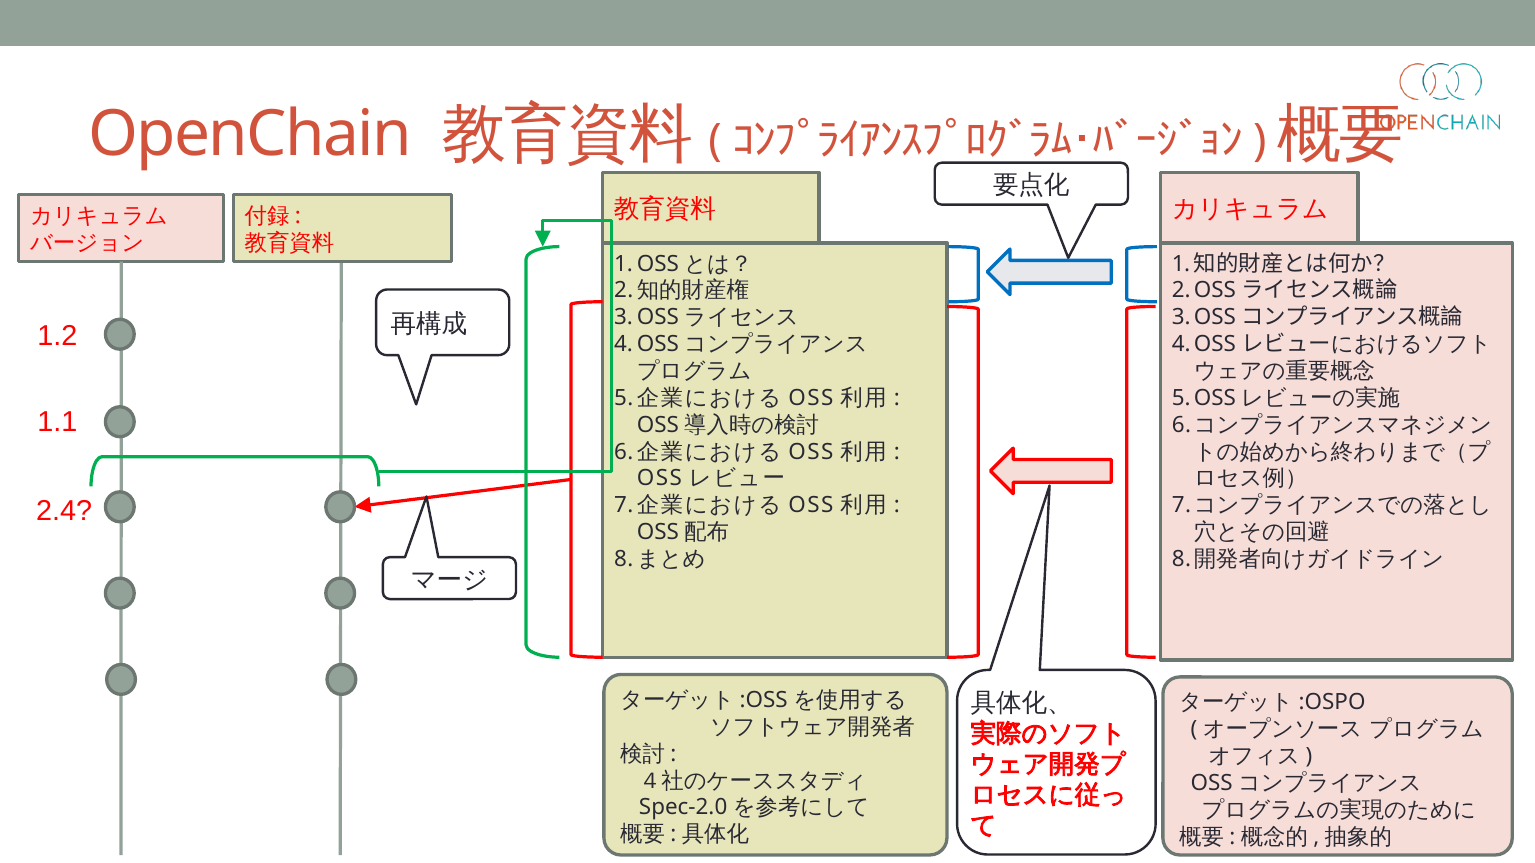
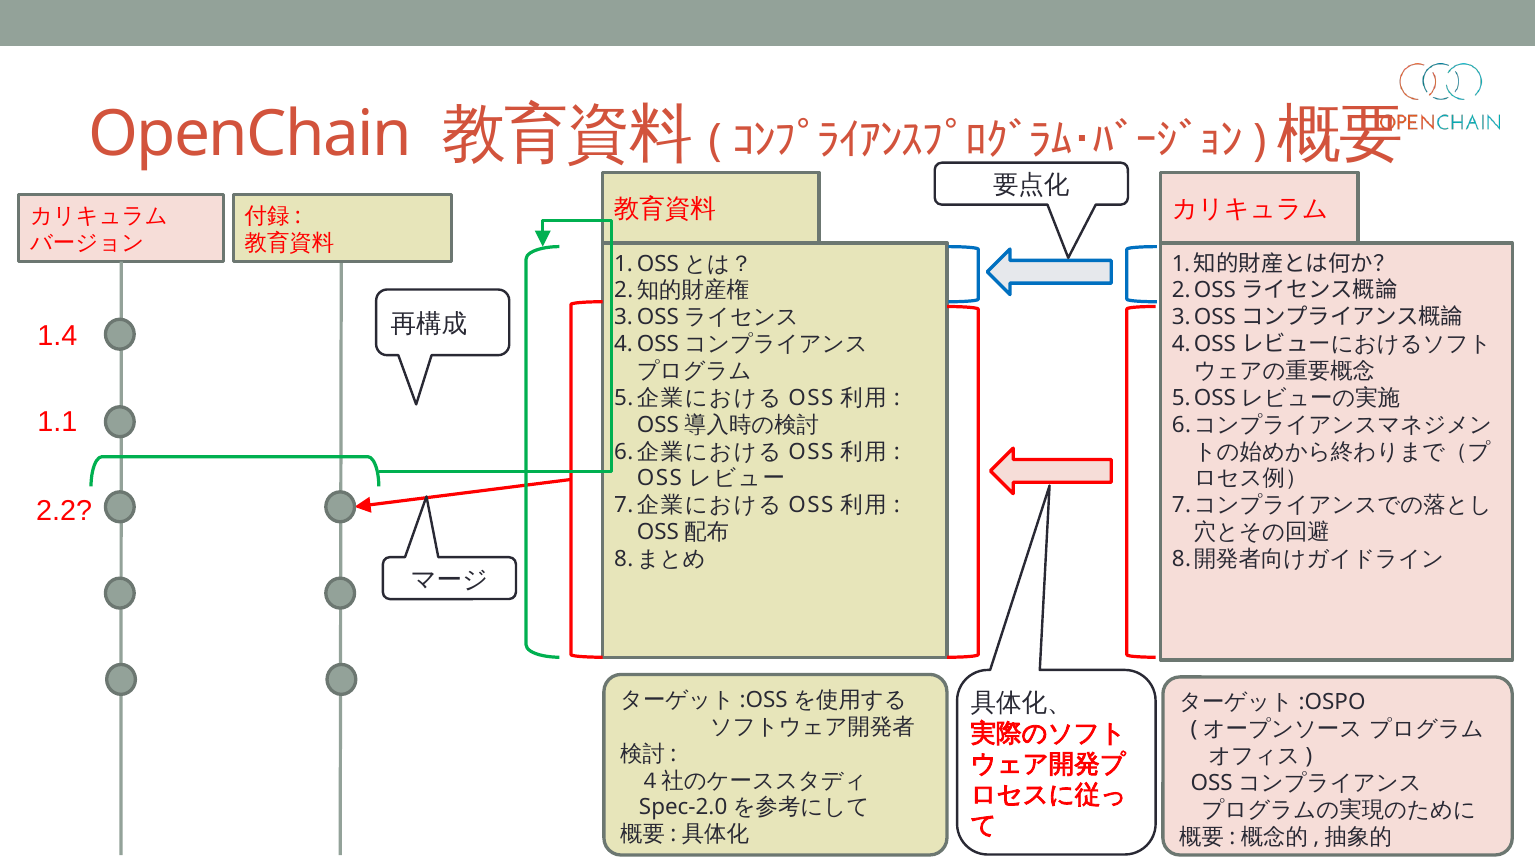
1.2: 1.2 -> 1.4 (57, 336)
2.4: 2.4 -> 2.2 (64, 511)
